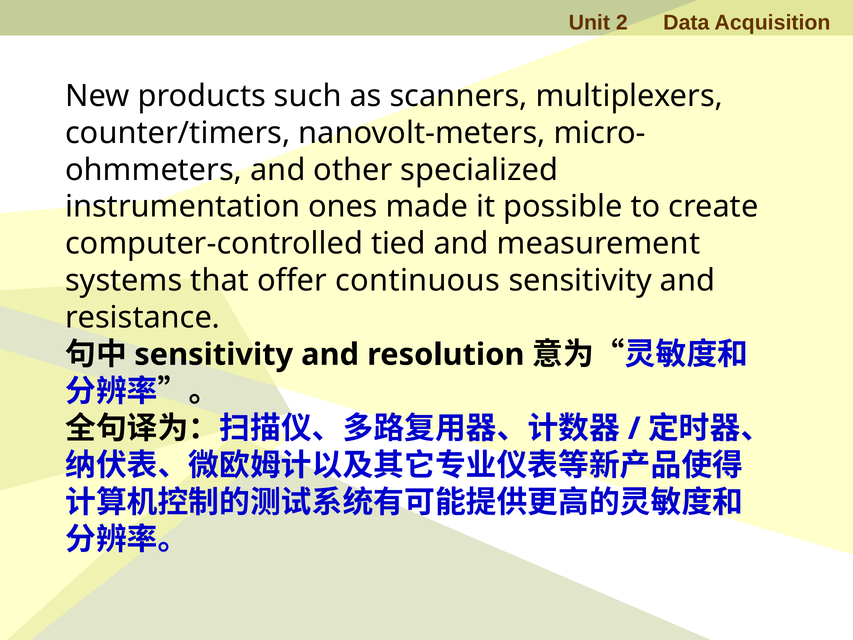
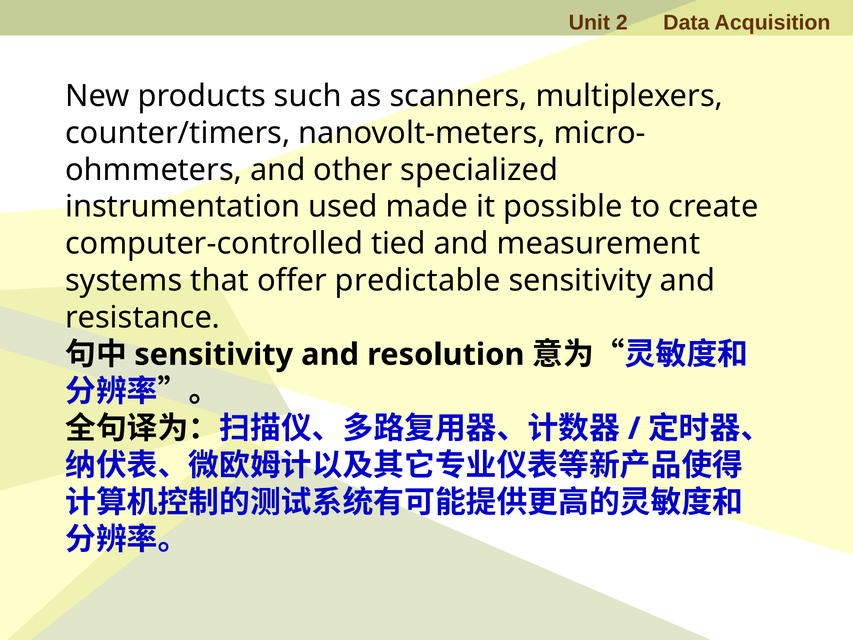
ones: ones -> used (343, 207)
continuous: continuous -> predictable (418, 281)
